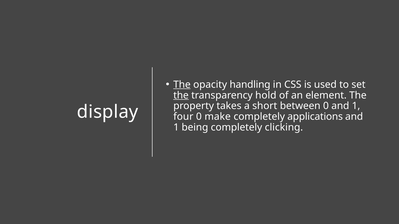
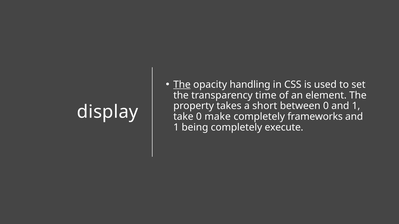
the underline: present -> none (181, 95)
hold: hold -> time (266, 95)
four: four -> take (183, 117)
applications: applications -> frameworks (315, 117)
clicking: clicking -> execute (284, 128)
